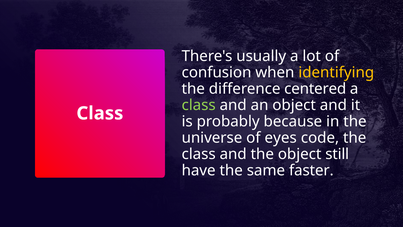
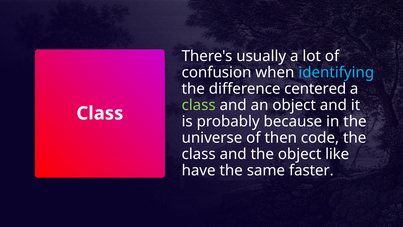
identifying colour: yellow -> light blue (336, 72)
eyes: eyes -> then (281, 138)
still: still -> like (337, 154)
